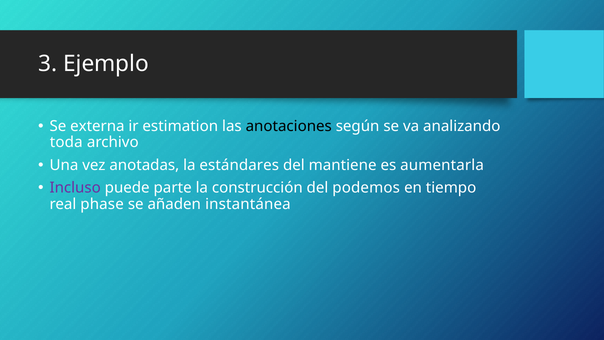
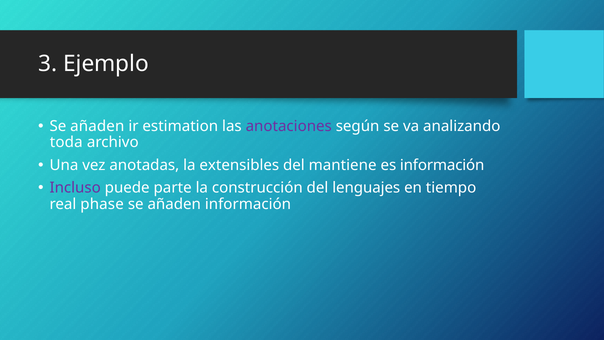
externa: externa -> añaden (97, 126)
anotaciones colour: black -> purple (289, 126)
estándares: estándares -> extensibles (239, 165)
es aumentarla: aumentarla -> información (442, 165)
podemos: podemos -> lenguajes (366, 188)
añaden instantánea: instantánea -> información (248, 204)
